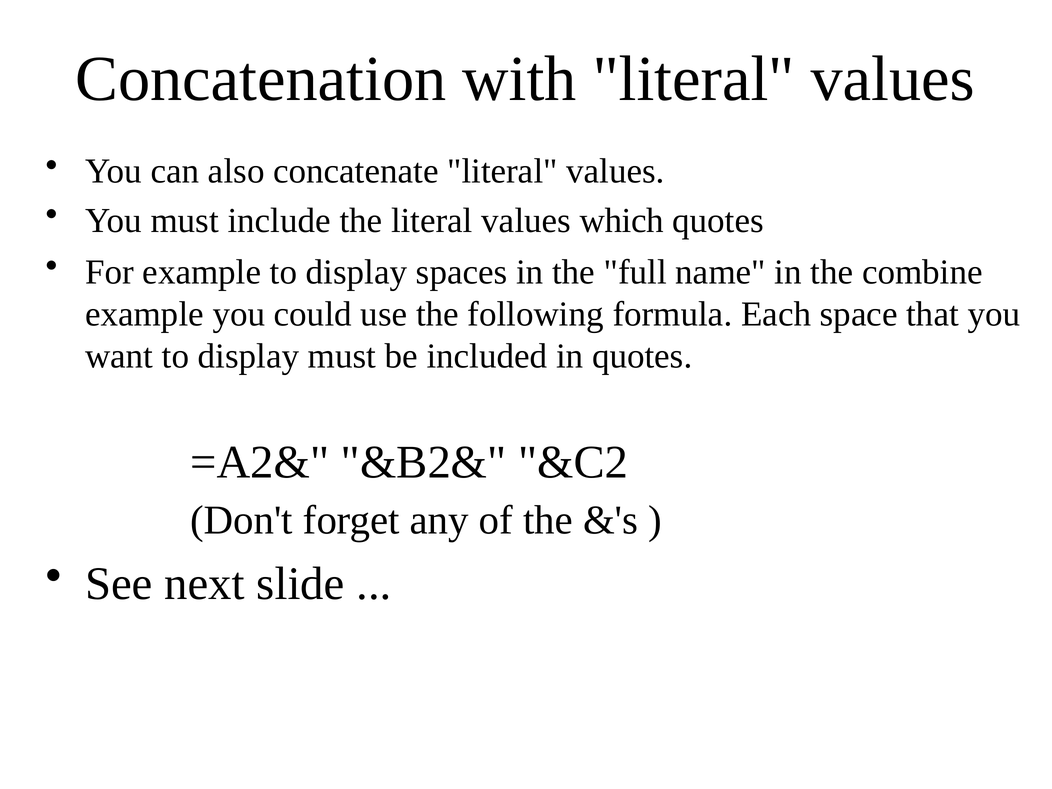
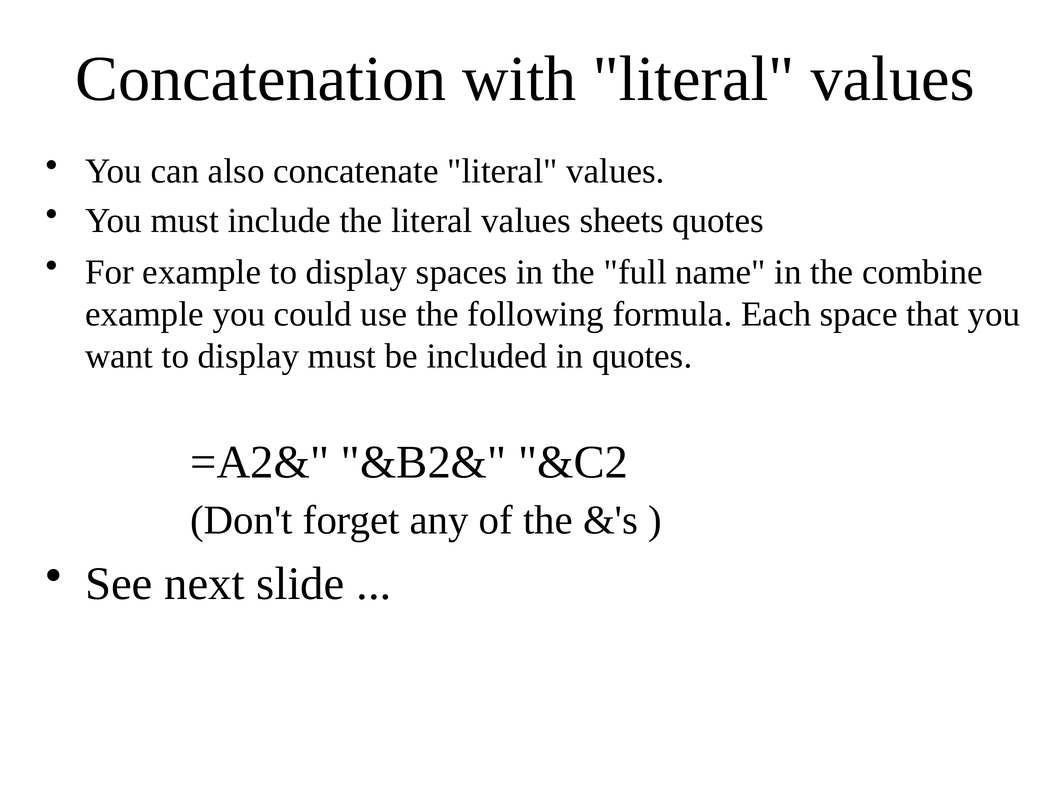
which: which -> sheets (622, 220)
